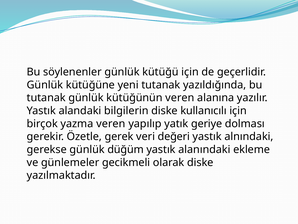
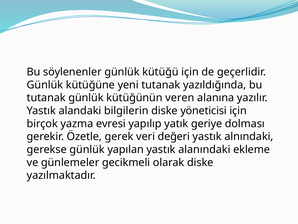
kullanıcılı: kullanıcılı -> yöneticisi (204, 110)
yazma veren: veren -> evresi (111, 123)
düğüm: düğüm -> yapılan (126, 149)
